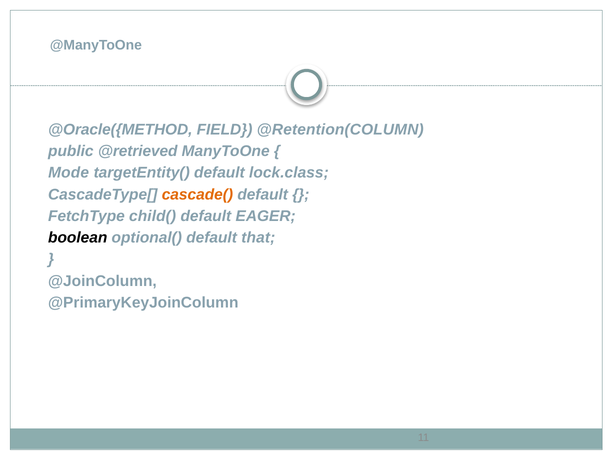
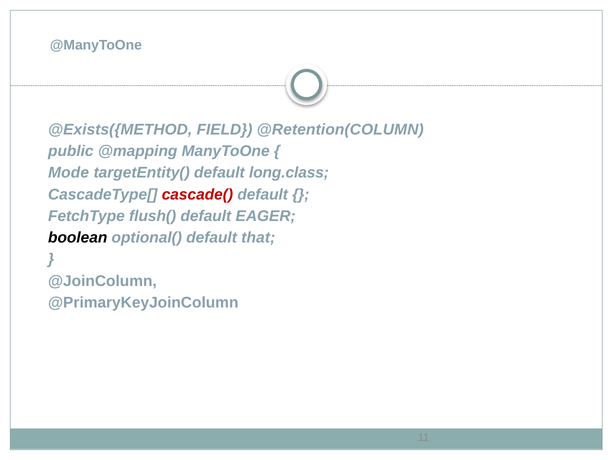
@Oracle({METHOD: @Oracle({METHOD -> @Exists({METHOD (120, 129)
@retrieved: @retrieved -> @mapping (138, 151)
lock.class: lock.class -> long.class (289, 173)
cascade( colour: orange -> red (197, 194)
child(: child( -> flush( (153, 216)
